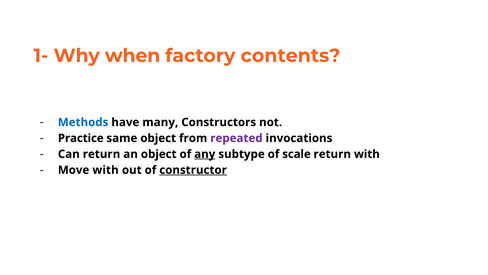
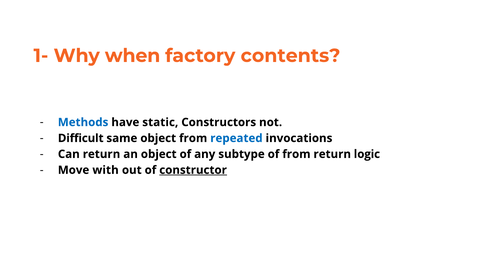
many: many -> static (160, 122)
Practice: Practice -> Difficult (81, 138)
repeated colour: purple -> blue (236, 138)
any underline: present -> none (205, 154)
of scale: scale -> from (296, 154)
return with: with -> logic (367, 154)
